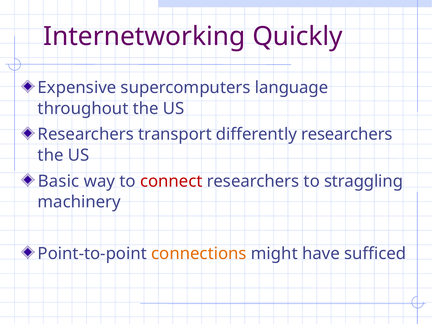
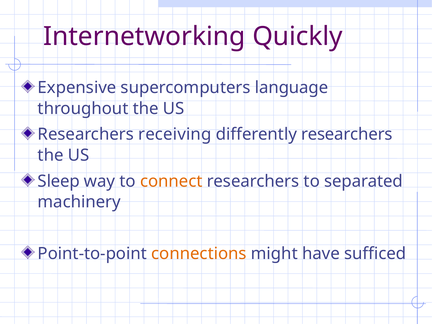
transport: transport -> receiving (175, 134)
Basic: Basic -> Sleep (59, 181)
connect colour: red -> orange (171, 181)
straggling: straggling -> separated (363, 181)
